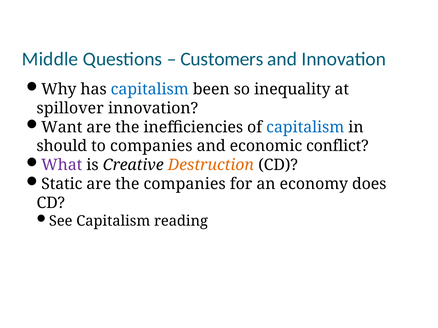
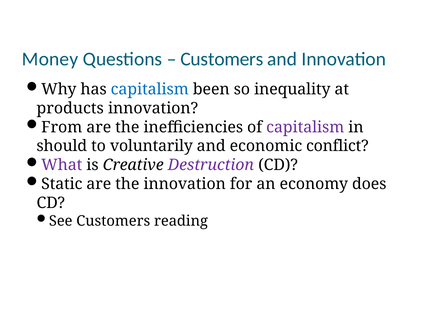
Middle: Middle -> Money (50, 59)
spillover: spillover -> products (70, 108)
Want: Want -> From (62, 127)
capitalism colour: blue -> purple (305, 127)
to companies: companies -> voluntarily (151, 146)
Destruction colour: orange -> purple (211, 165)
the companies: companies -> innovation (185, 184)
See Capitalism: Capitalism -> Customers (113, 221)
